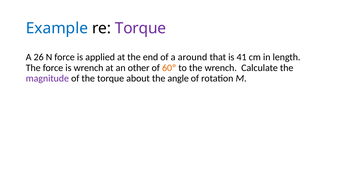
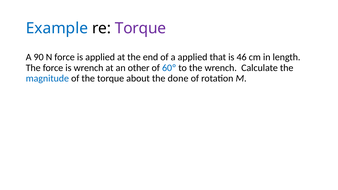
26: 26 -> 90 (39, 57)
a around: around -> applied (193, 57)
41: 41 -> 46 (242, 57)
60º colour: orange -> blue (169, 68)
magnitude colour: purple -> blue (47, 78)
angle: angle -> done (178, 78)
